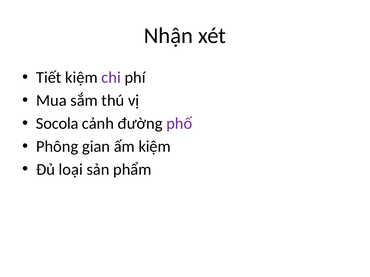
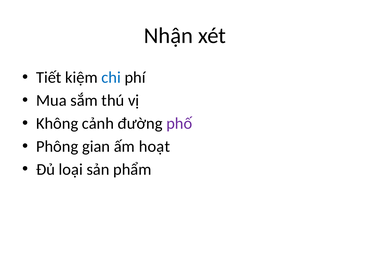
chi colour: purple -> blue (111, 78)
Socola: Socola -> Không (57, 124)
ấm kiệm: kiệm -> hoạt (154, 147)
